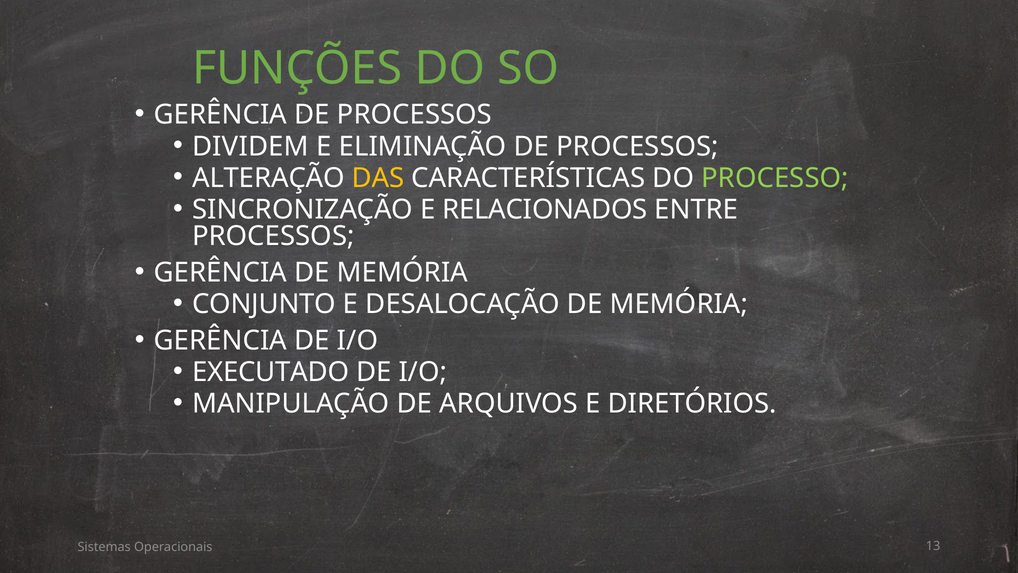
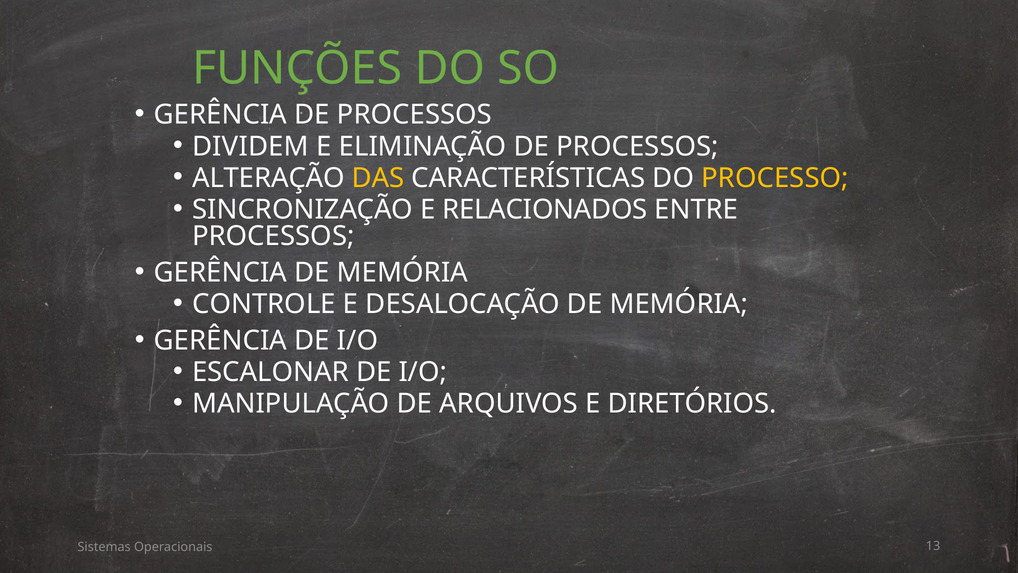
PROCESSO colour: light green -> yellow (775, 178)
CONJUNTO: CONJUNTO -> CONTROLE (264, 304)
EXECUTADO: EXECUTADO -> ESCALONAR (271, 372)
